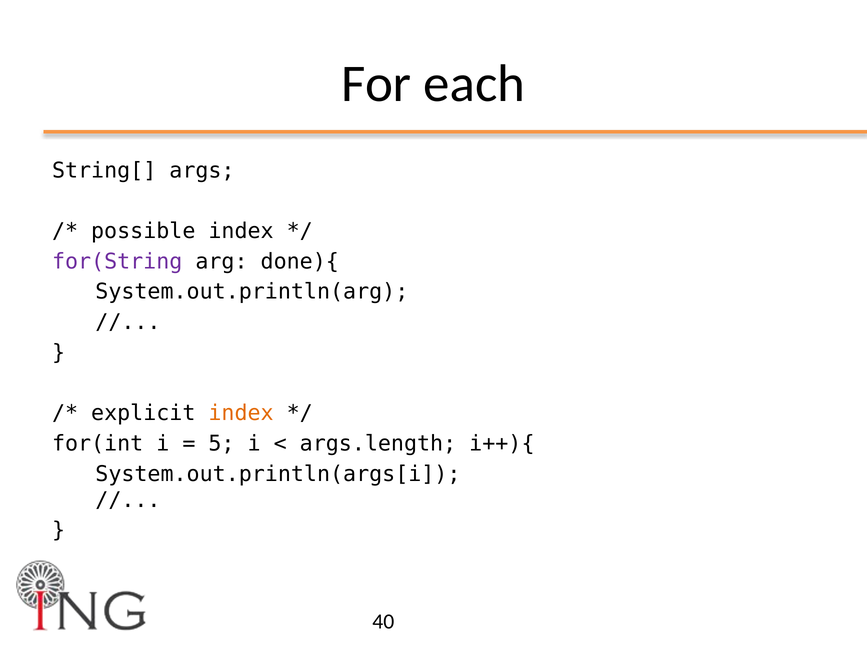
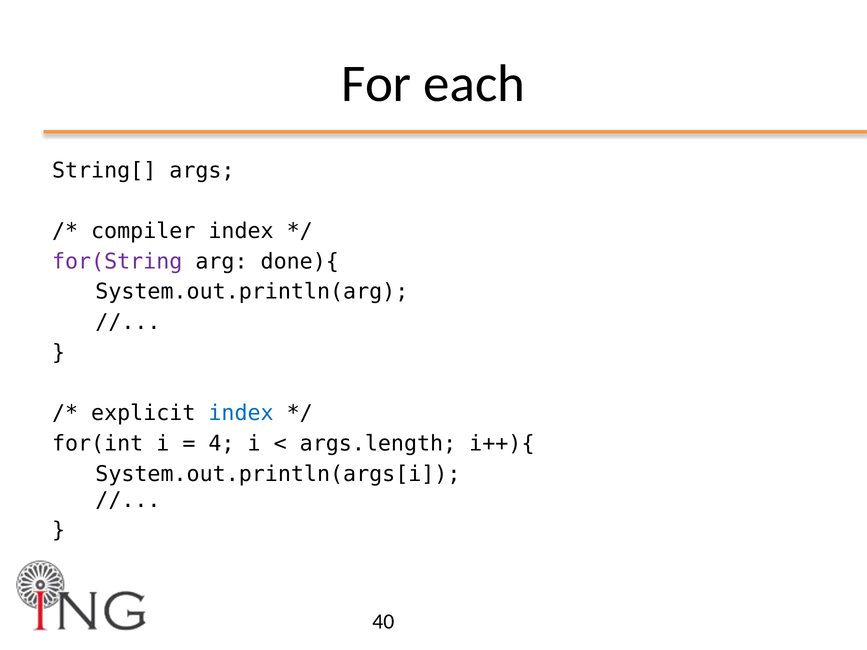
possible: possible -> compiler (143, 231)
index colour: orange -> blue (241, 413)
5: 5 -> 4 (221, 444)
